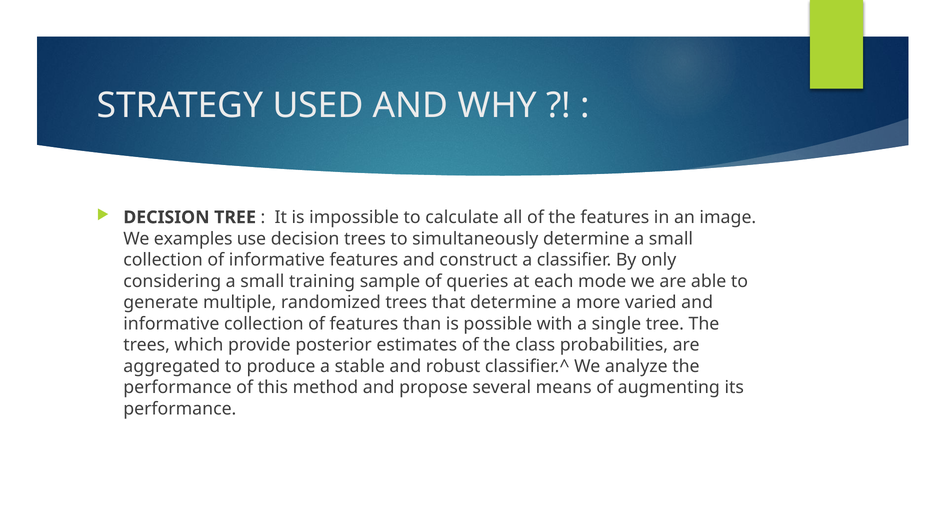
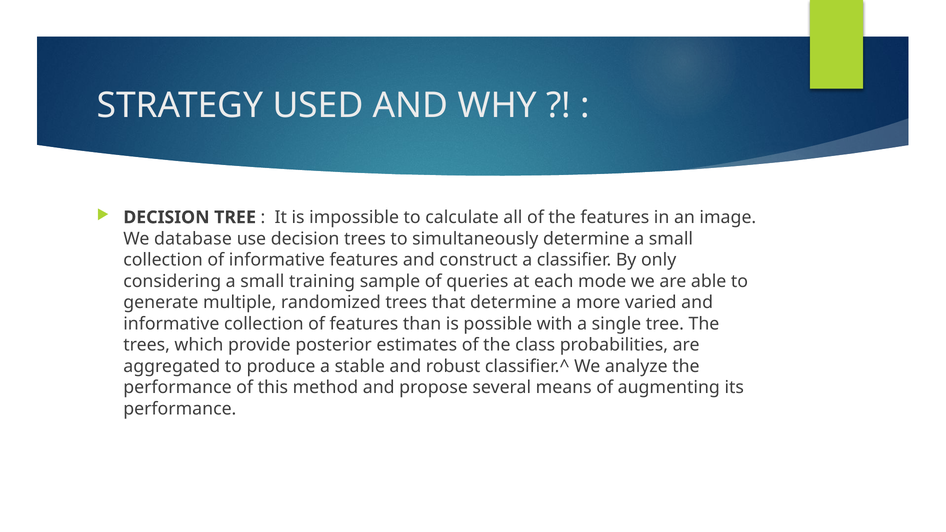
examples: examples -> database (193, 239)
